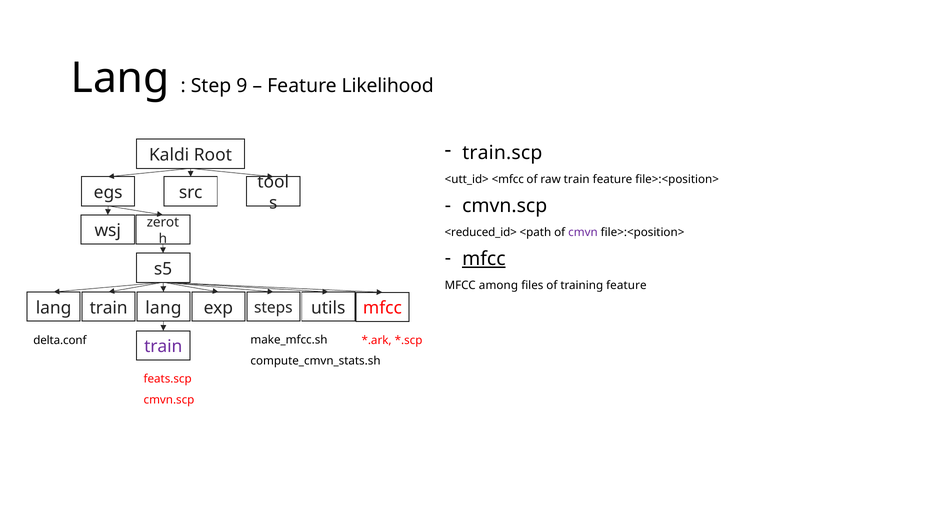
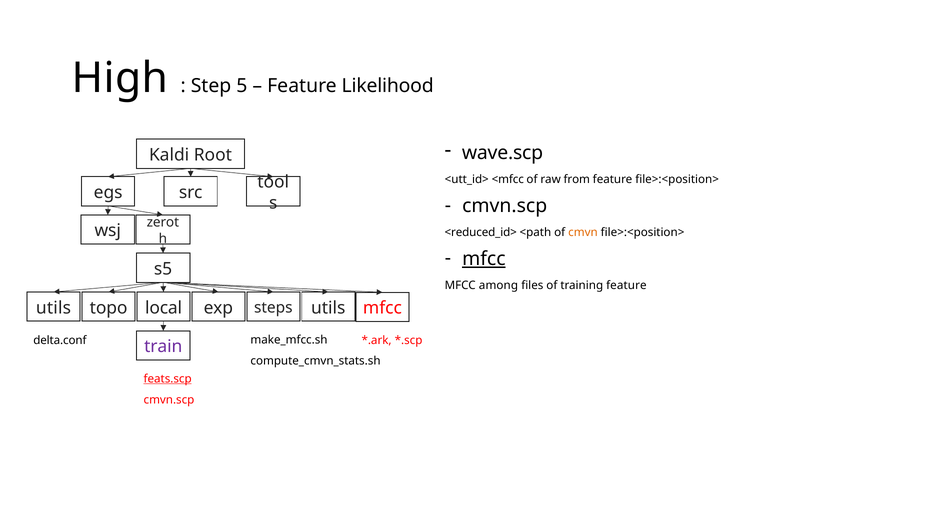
Lang: Lang -> High (120, 78)
9: 9 -> 5 (242, 86)
train.scp: train.scp -> wave.scp (503, 153)
raw train: train -> from (577, 180)
cmvn colour: purple -> orange (583, 232)
lang: lang -> utils (54, 308)
train: train -> topo (109, 308)
lang: lang -> local (164, 308)
feats.scp underline: none -> present (168, 379)
